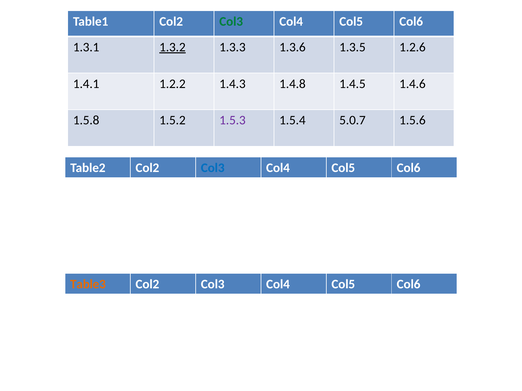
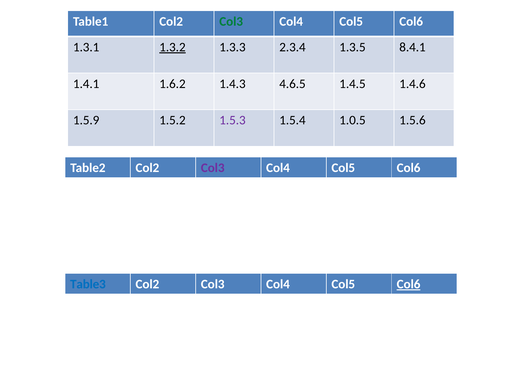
1.3.6: 1.3.6 -> 2.3.4 (292, 47)
1.2.6: 1.2.6 -> 8.4.1 (412, 47)
1.2.2: 1.2.2 -> 1.6.2 (172, 84)
1.4.8: 1.4.8 -> 4.6.5 (292, 84)
1.5.8: 1.5.8 -> 1.5.9 (86, 121)
5.0.7: 5.0.7 -> 1.0.5 (352, 121)
Col3 colour: blue -> purple (213, 168)
Table3 colour: orange -> blue (88, 285)
Col6 underline: none -> present (409, 285)
